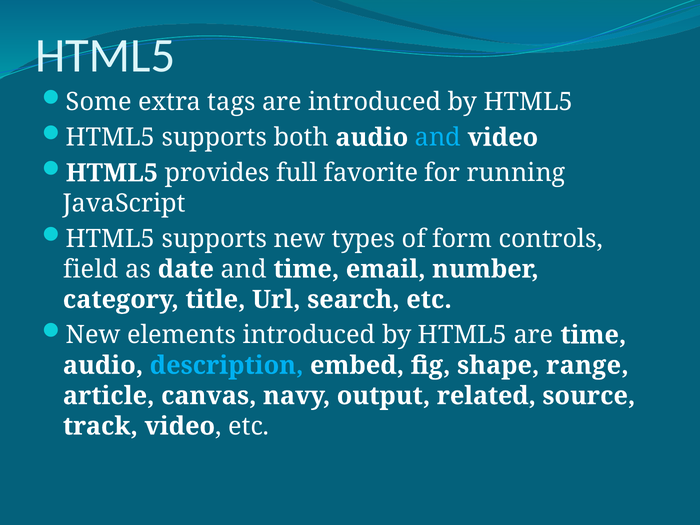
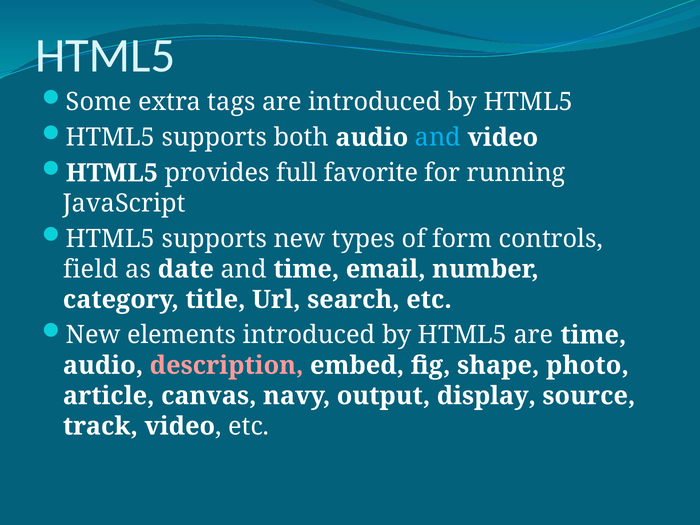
description colour: light blue -> pink (227, 365)
range: range -> photo (587, 365)
related: related -> display (486, 396)
